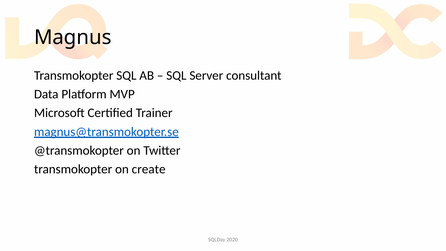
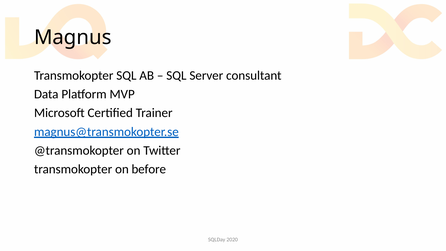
create: create -> before (149, 169)
